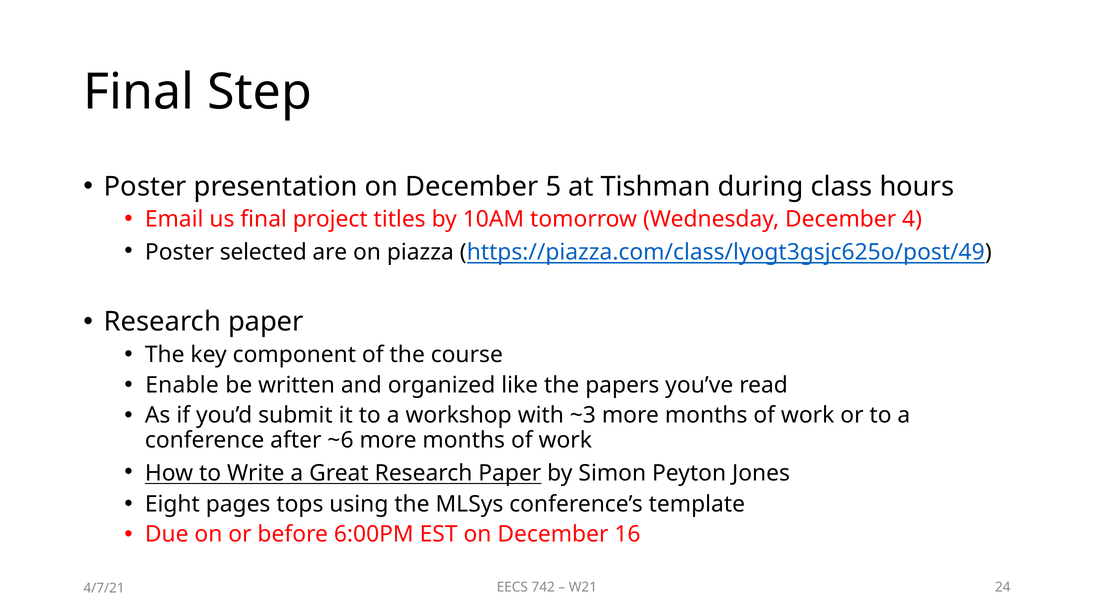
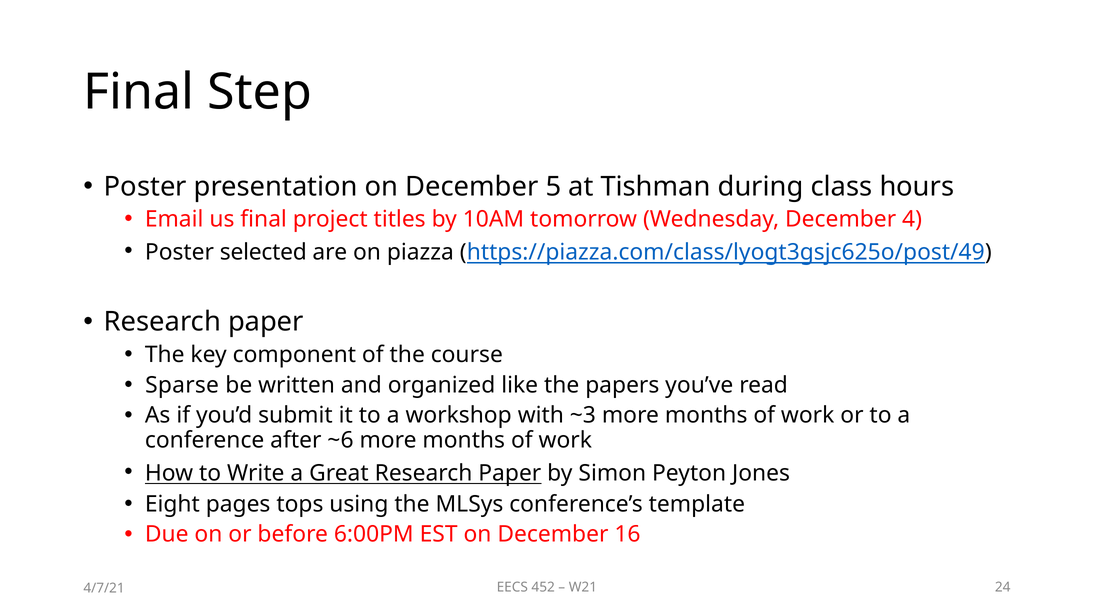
Enable: Enable -> Sparse (182, 385)
742: 742 -> 452 (543, 587)
